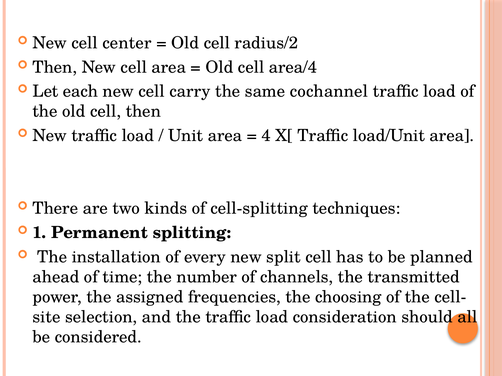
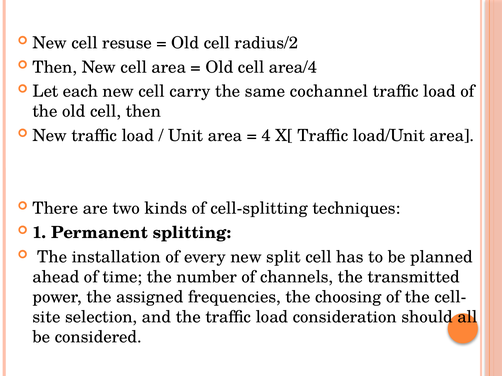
center: center -> resuse (127, 43)
